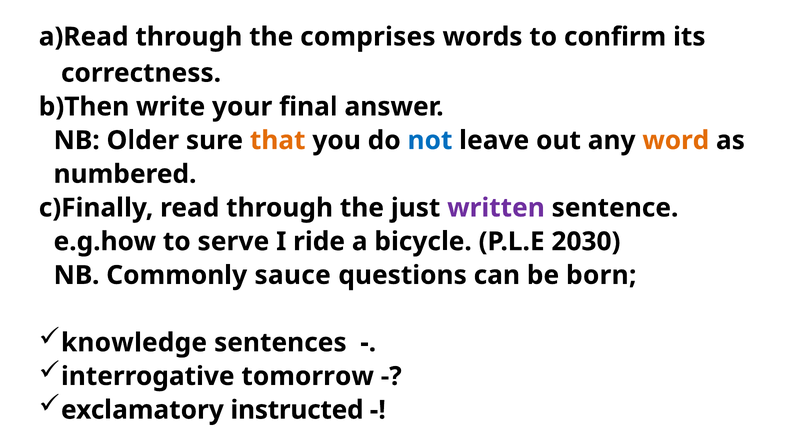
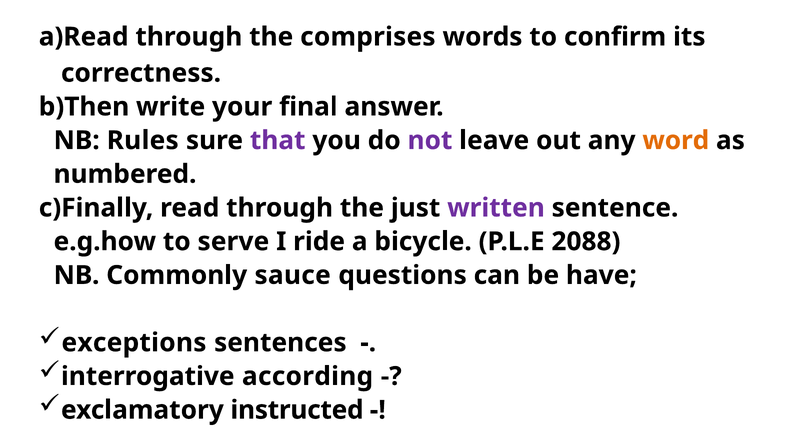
Older: Older -> Rules (143, 141)
that colour: orange -> purple (278, 141)
not colour: blue -> purple (430, 141)
2030: 2030 -> 2088 (586, 242)
born: born -> have (601, 275)
knowledge: knowledge -> exceptions (134, 343)
tomorrow: tomorrow -> according (308, 377)
